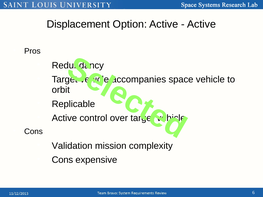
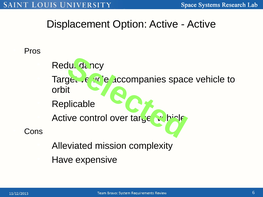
Validation: Validation -> Alleviated (72, 146)
Cons: Cons -> Have (62, 160)
